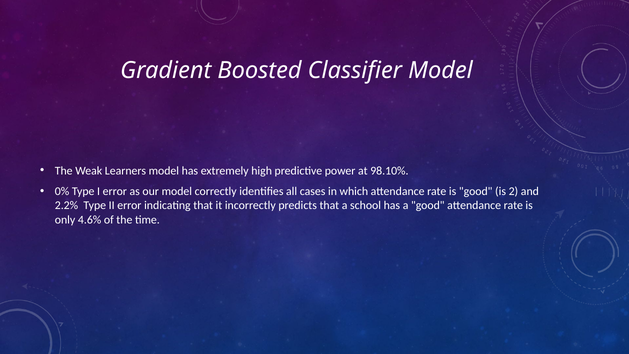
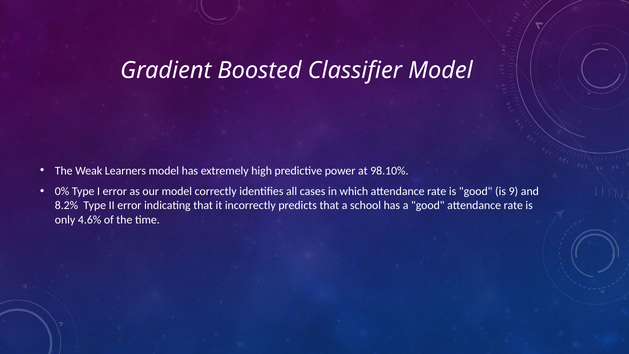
2: 2 -> 9 (513, 191)
2.2%: 2.2% -> 8.2% (66, 205)
